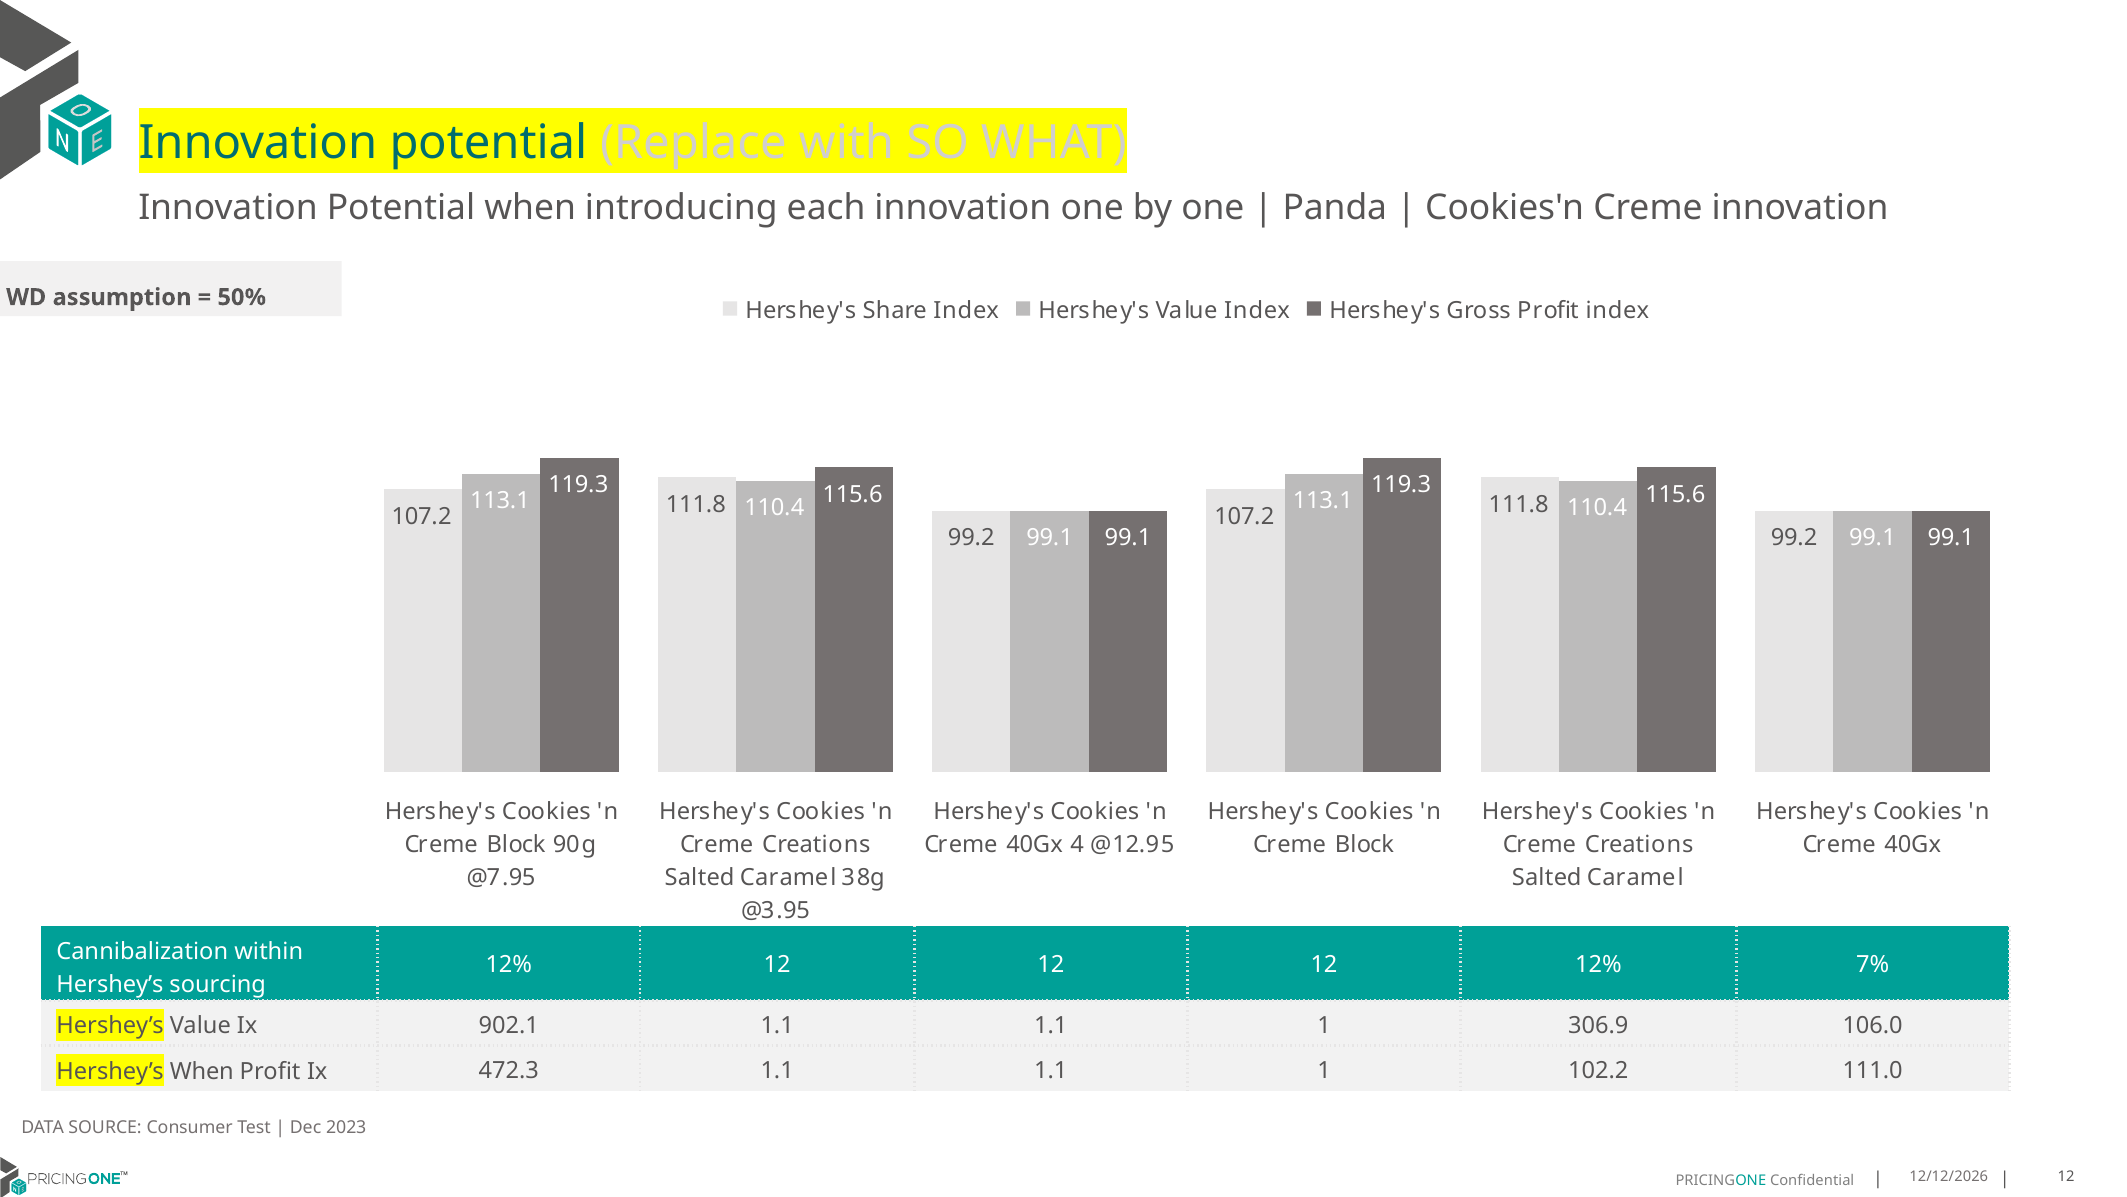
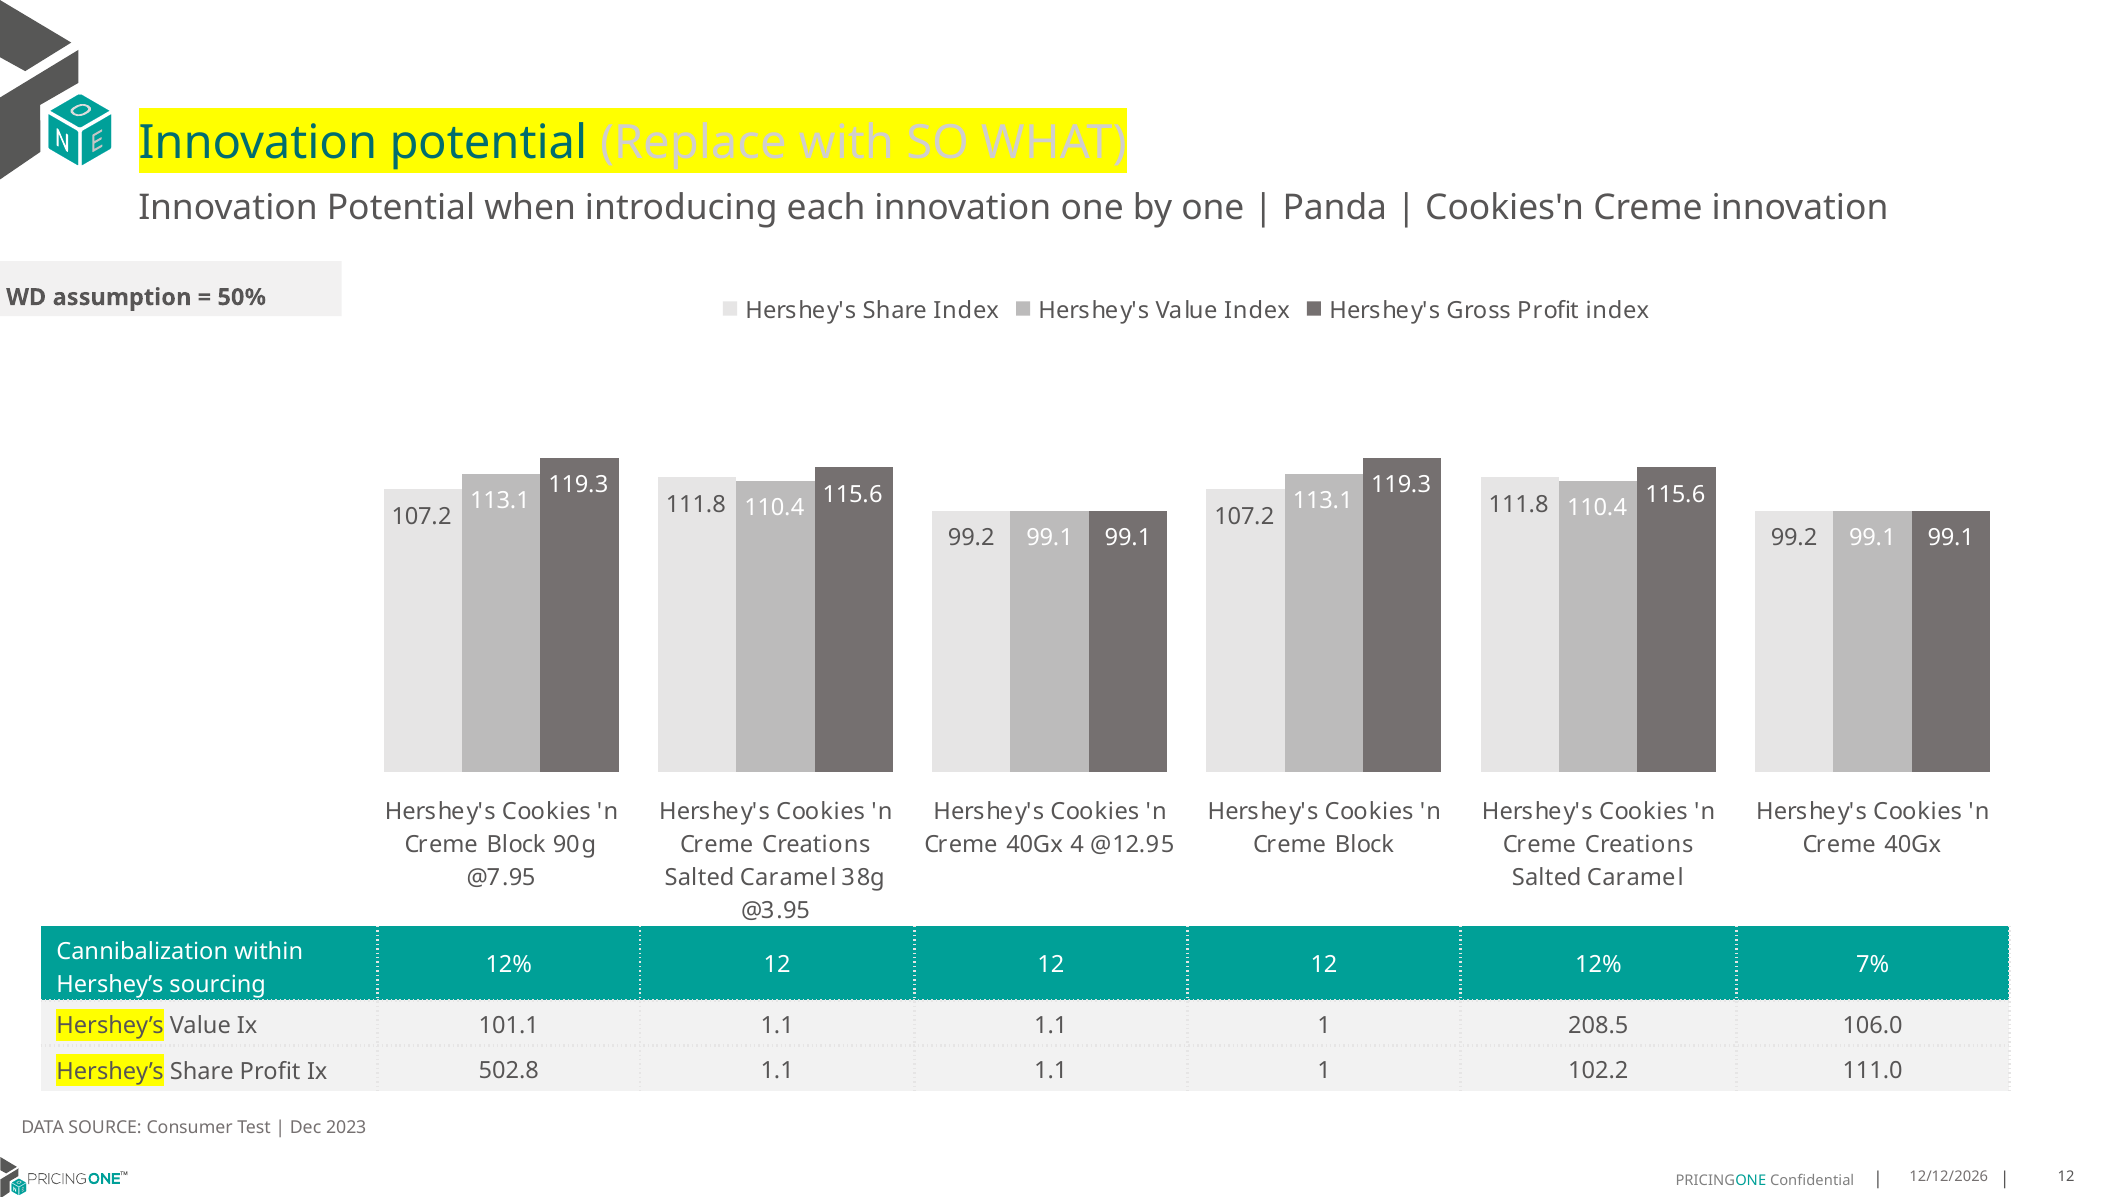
902.1: 902.1 -> 101.1 (509, 1025)
306.9: 306.9 -> 208.5 (1598, 1025)
Hershey’s When: When -> Share (202, 1071)
472.3: 472.3 -> 502.8 (509, 1070)
